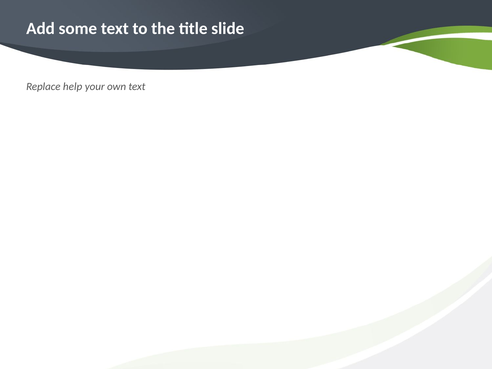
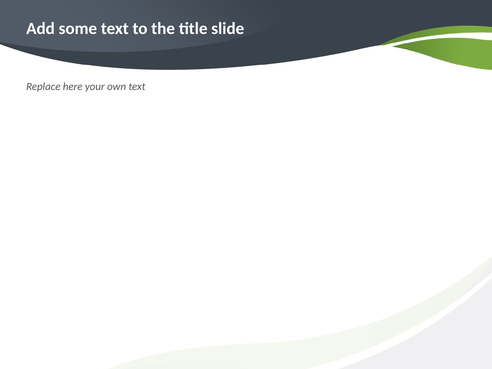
help: help -> here (73, 87)
